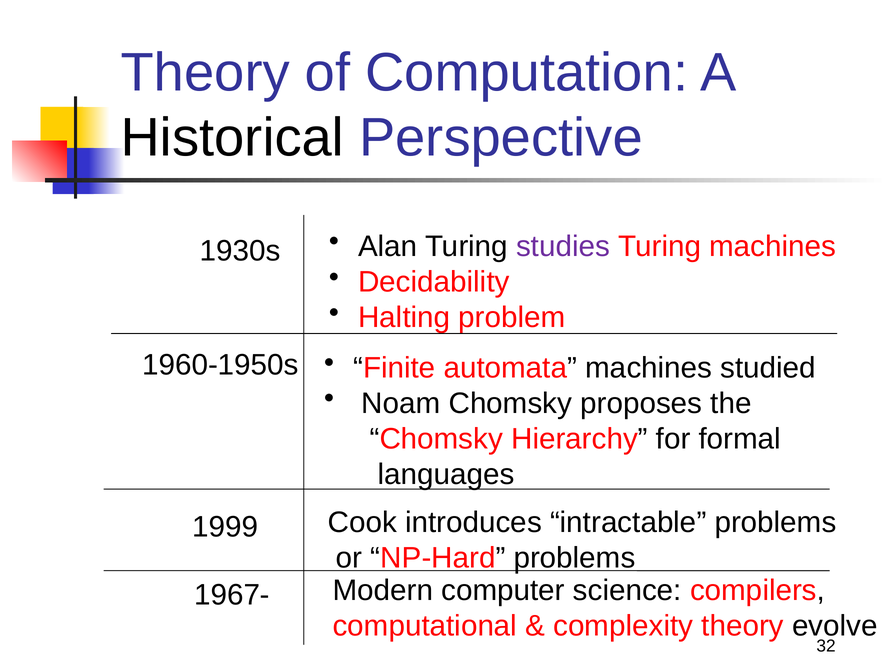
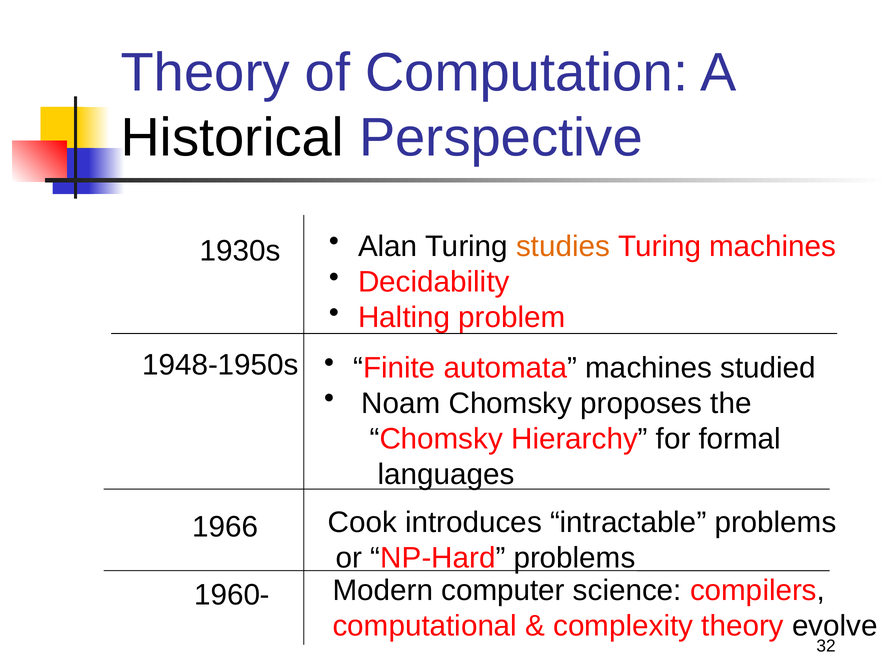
studies colour: purple -> orange (563, 246)
1960-1950s: 1960-1950s -> 1948-1950s (220, 365)
1999: 1999 -> 1966 (225, 527)
1967-: 1967- -> 1960- (232, 595)
